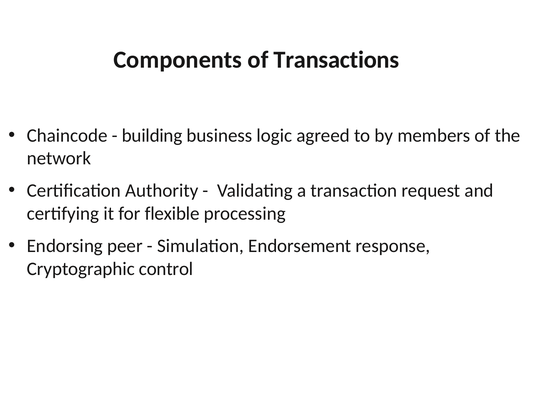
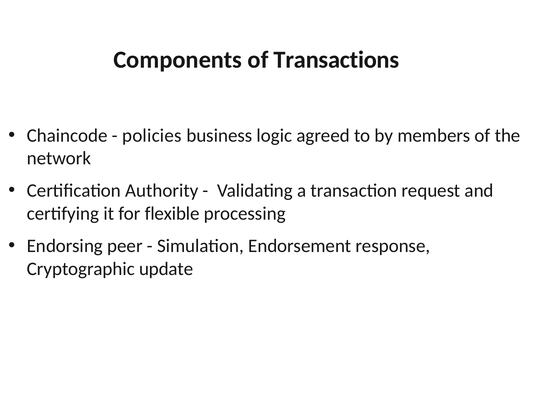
building: building -> policies (152, 136)
control: control -> update (166, 269)
